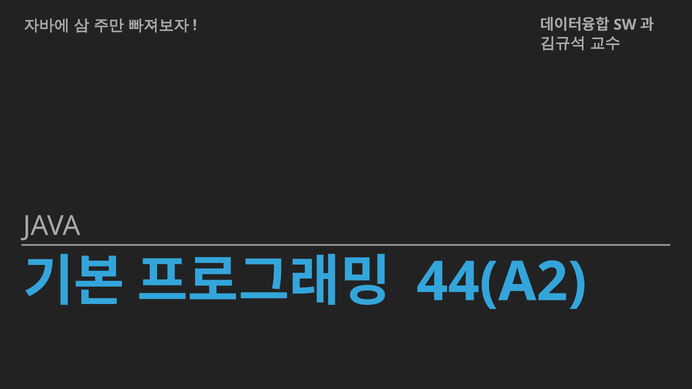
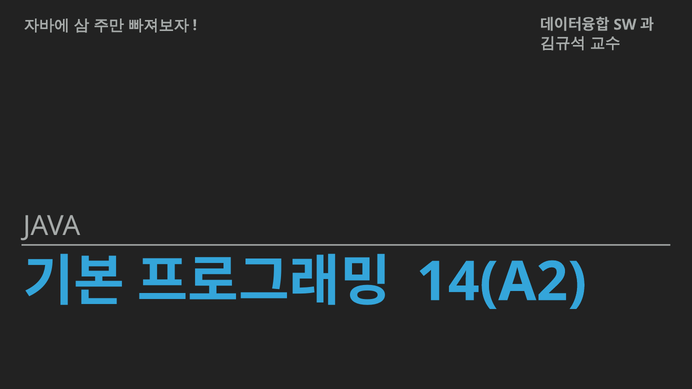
44(A2: 44(A2 -> 14(A2 (502, 282)
